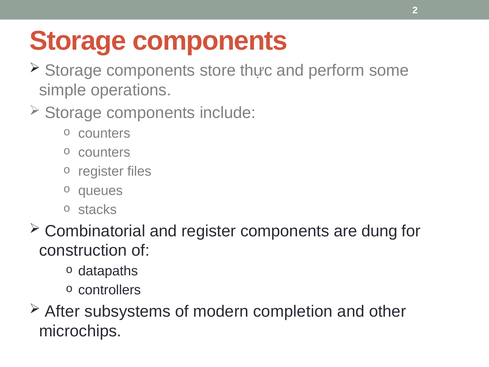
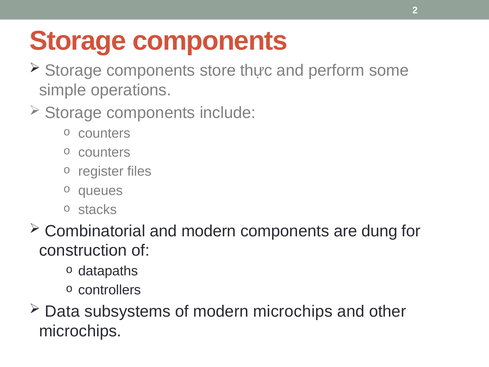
and register: register -> modern (209, 231)
After: After -> Data (62, 311)
modern completion: completion -> microchips (293, 311)
